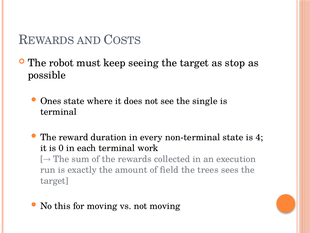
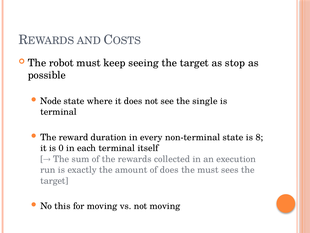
Ones: Ones -> Node (51, 101)
4: 4 -> 8 (259, 137)
work: work -> itself (148, 148)
of field: field -> does (169, 170)
the trees: trees -> must (208, 170)
